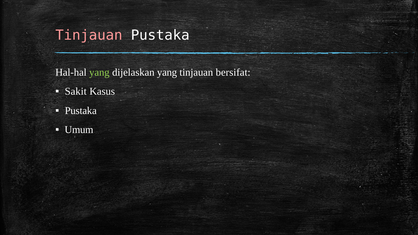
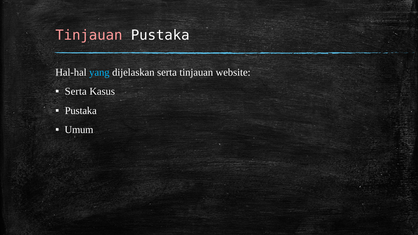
yang colour: light green -> light blue (99, 72)
dijelaskan yang: yang -> serta (167, 72)
bersifat: bersifat -> website (233, 72)
Sakit: Sakit -> Serta (76, 92)
